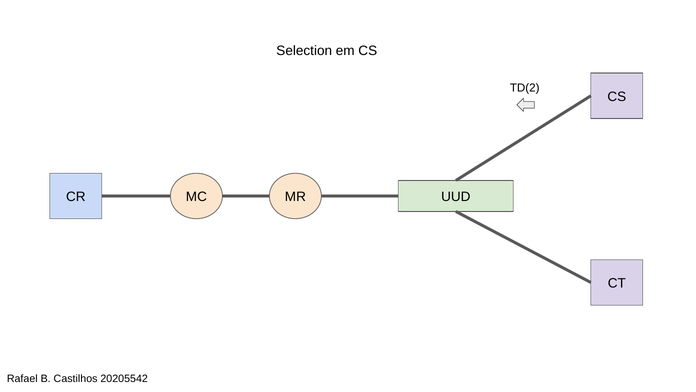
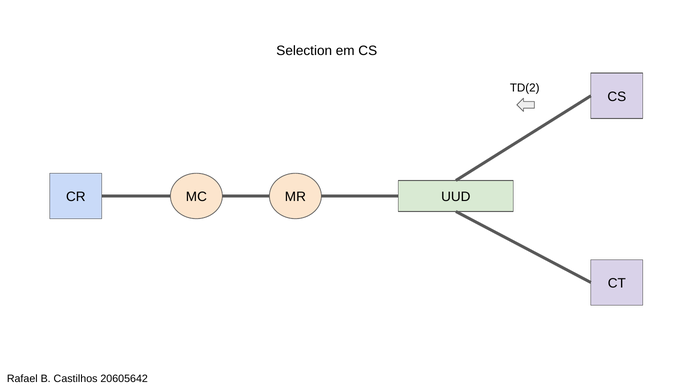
20205542: 20205542 -> 20605642 (124, 378)
